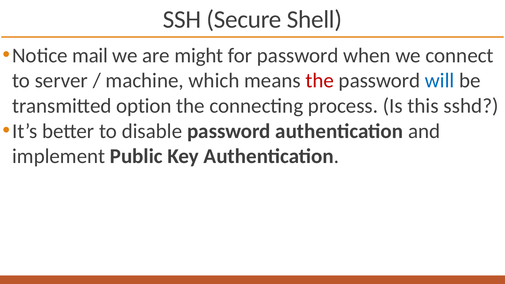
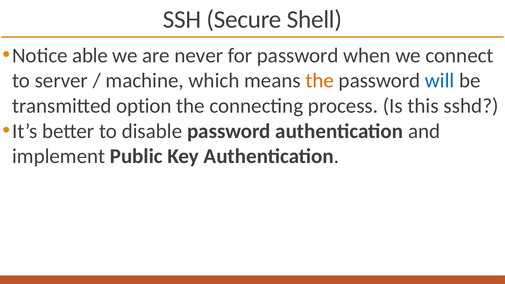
mail: mail -> able (90, 55)
might: might -> never (199, 55)
the colour: red -> orange (320, 81)
